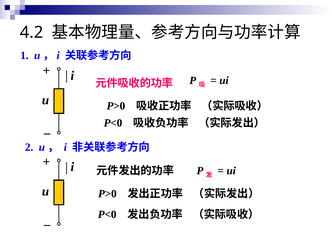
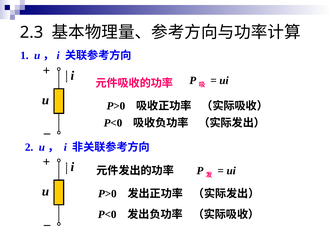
4.2: 4.2 -> 2.3 (32, 32)
